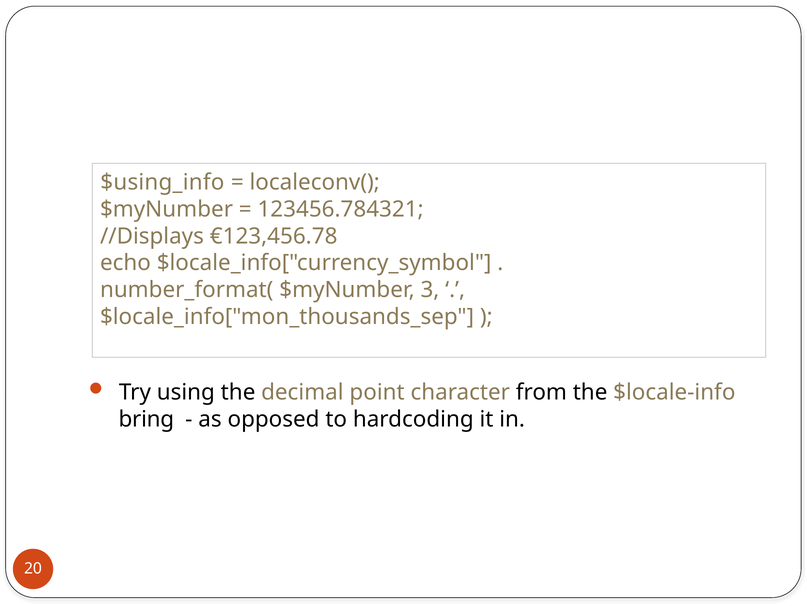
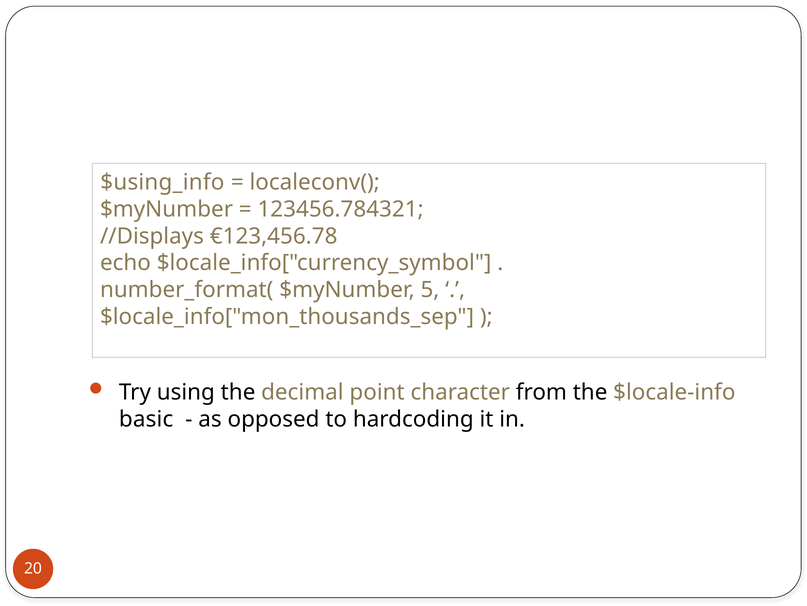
3: 3 -> 5 (430, 290)
bring: bring -> basic (146, 419)
